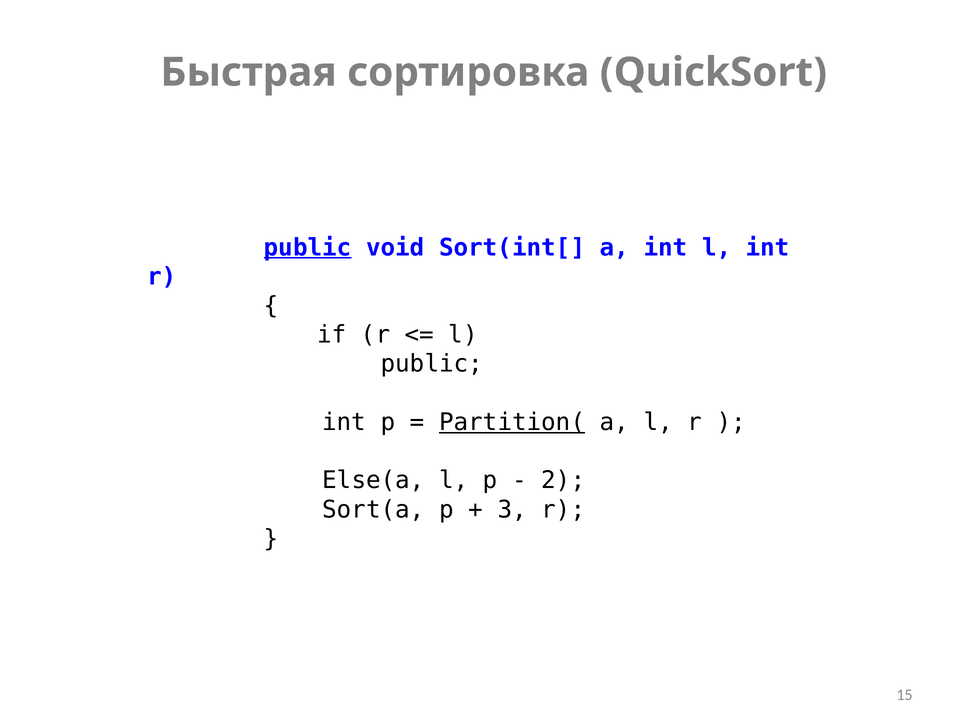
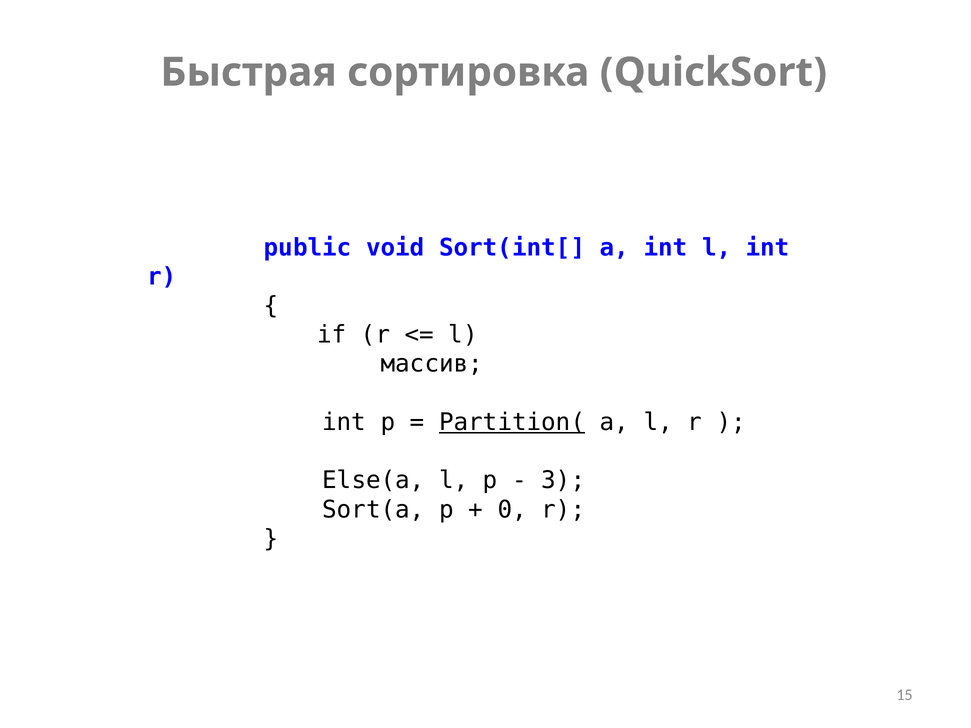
public underline: present -> none (308, 248)
public: public -> массив (432, 364)
2: 2 -> 3 (563, 481)
3: 3 -> 0 (512, 510)
